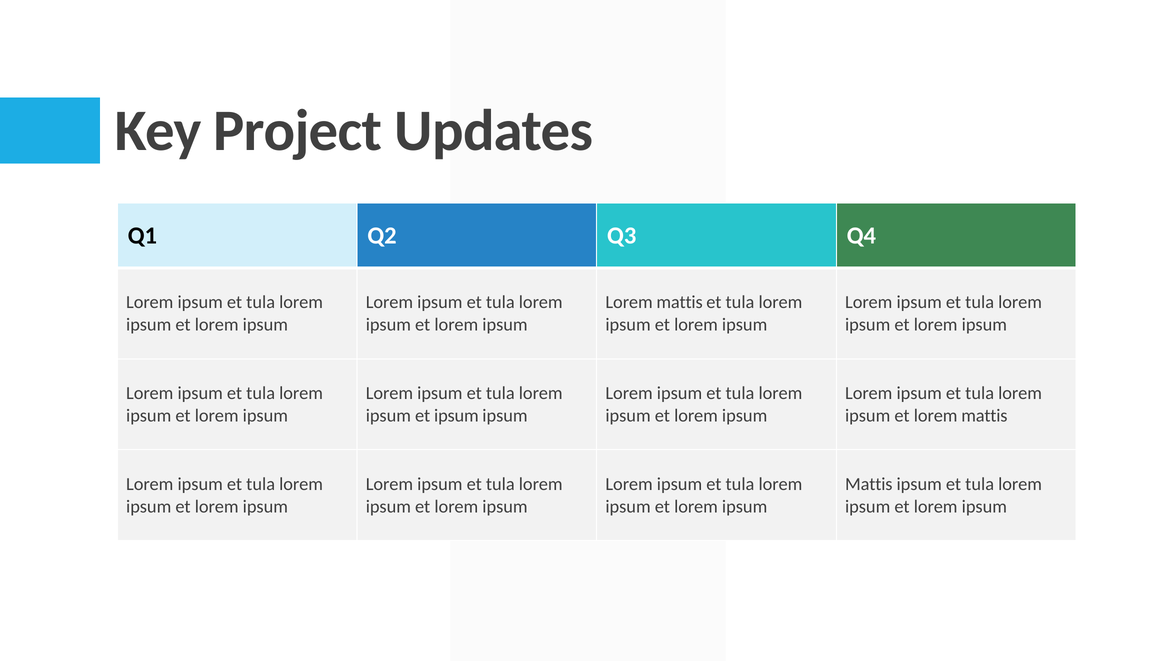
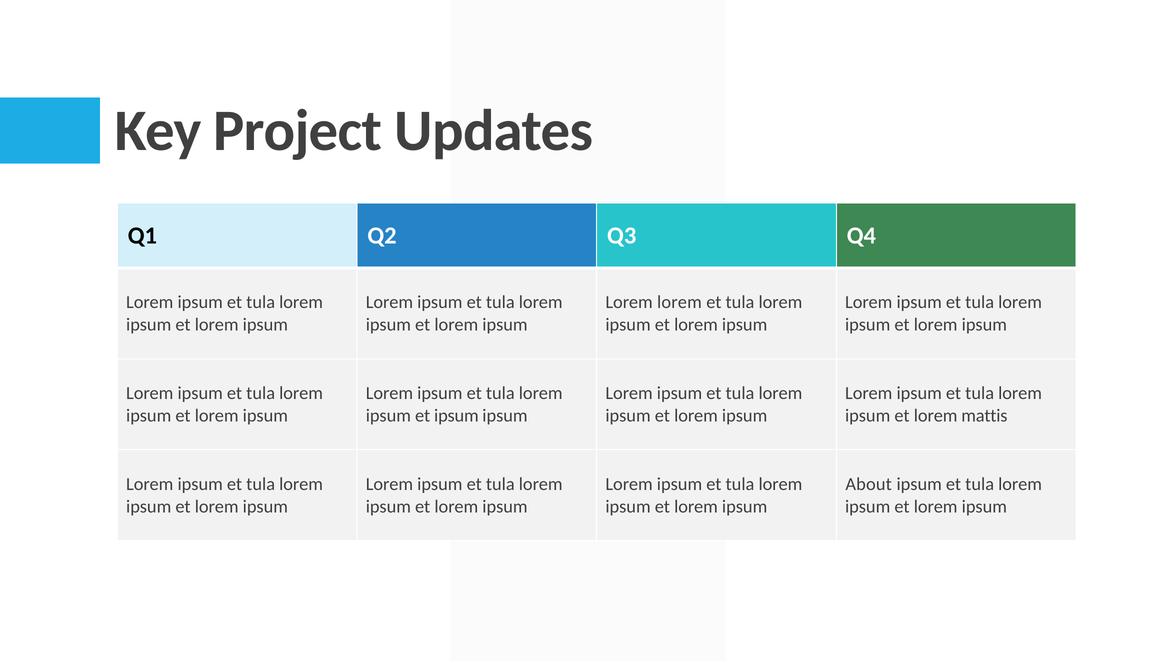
mattis: mattis -> lorem (679, 303)
Mattis: Mattis -> About (869, 484)
